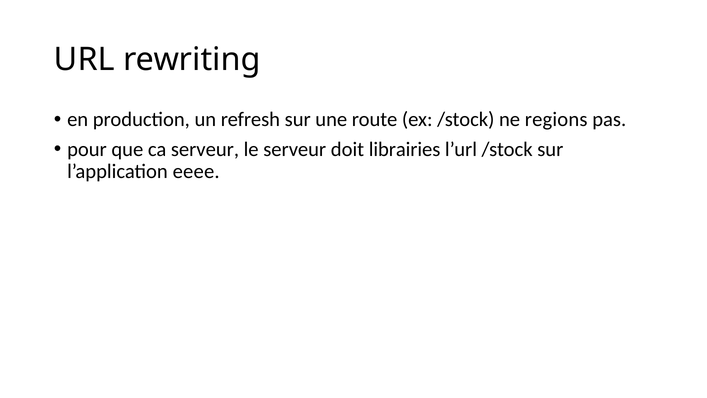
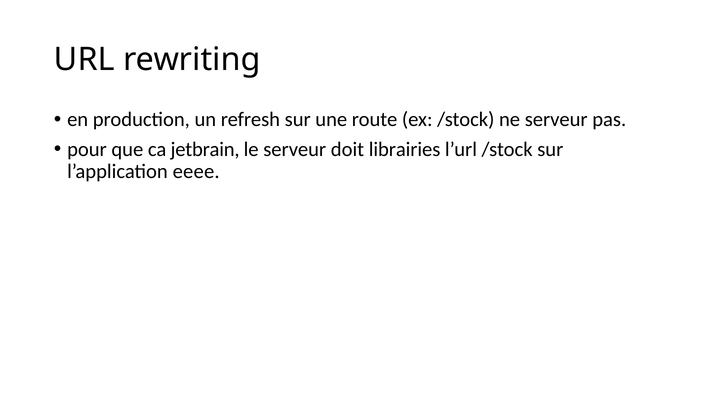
ne regions: regions -> serveur (556, 120)
ca serveur: serveur -> jetbrain (205, 149)
